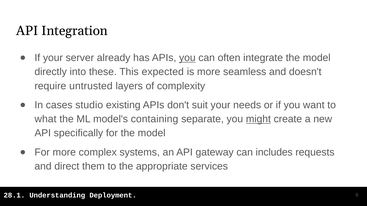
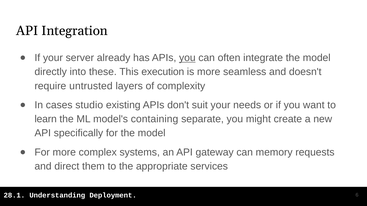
expected: expected -> execution (163, 72)
what: what -> learn (46, 119)
might underline: present -> none (258, 119)
includes: includes -> memory (274, 153)
